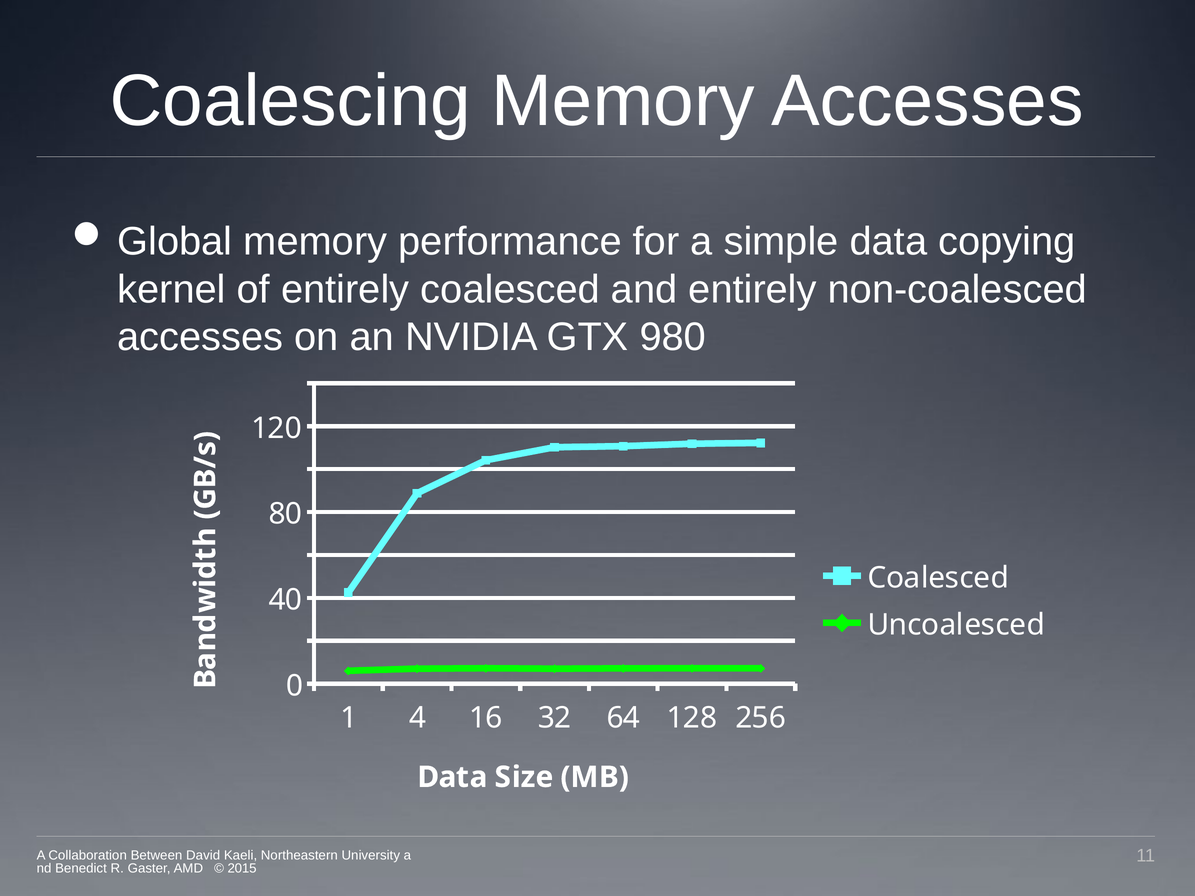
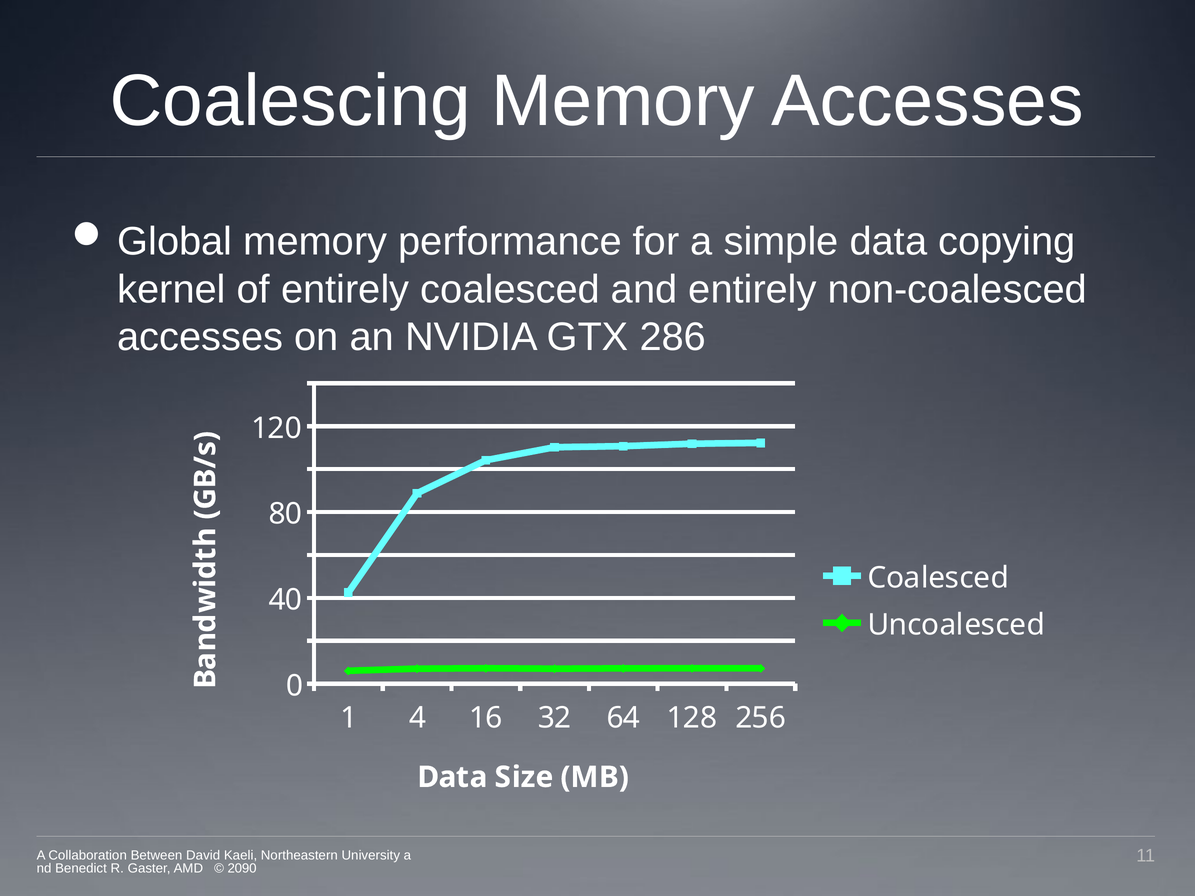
980: 980 -> 286 (673, 337)
2015: 2015 -> 2090 (242, 869)
